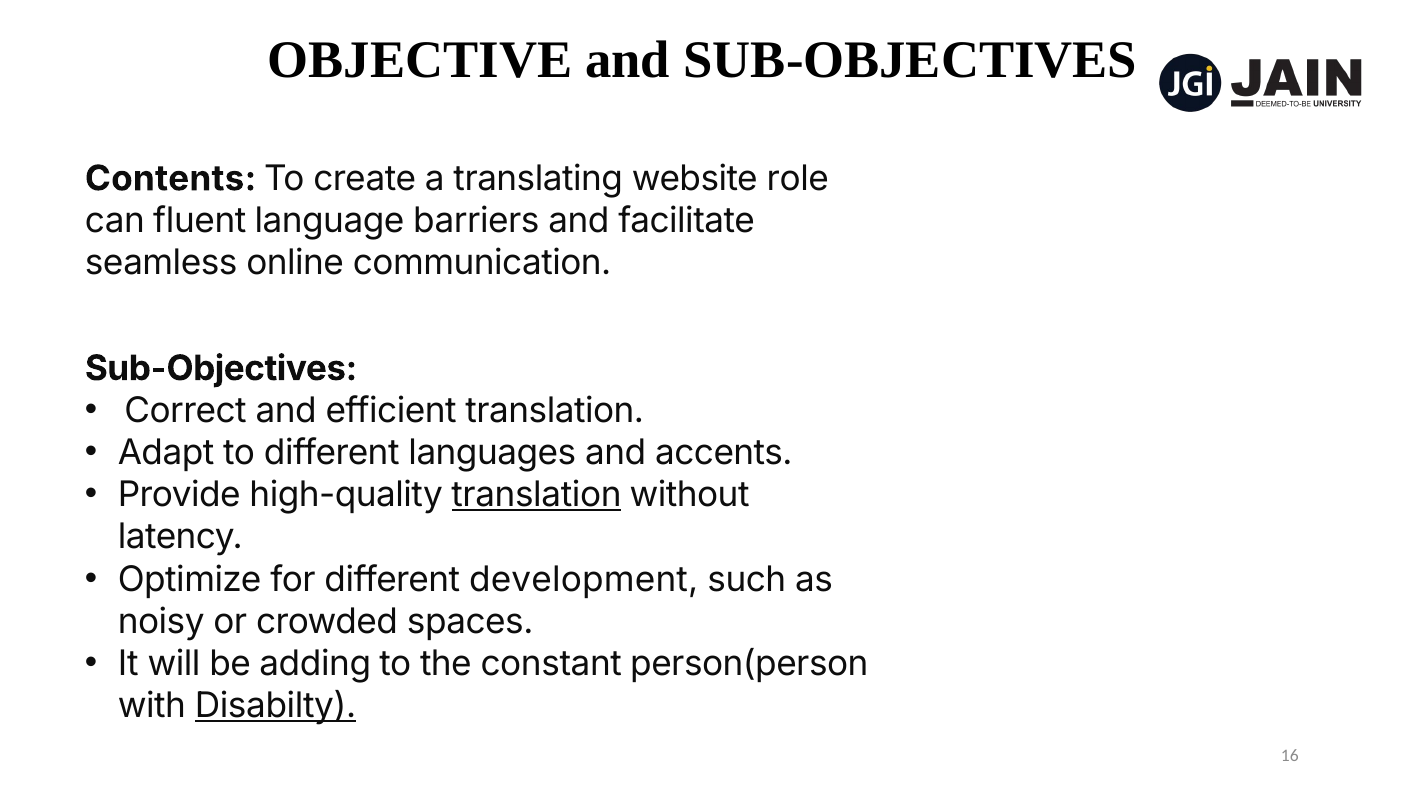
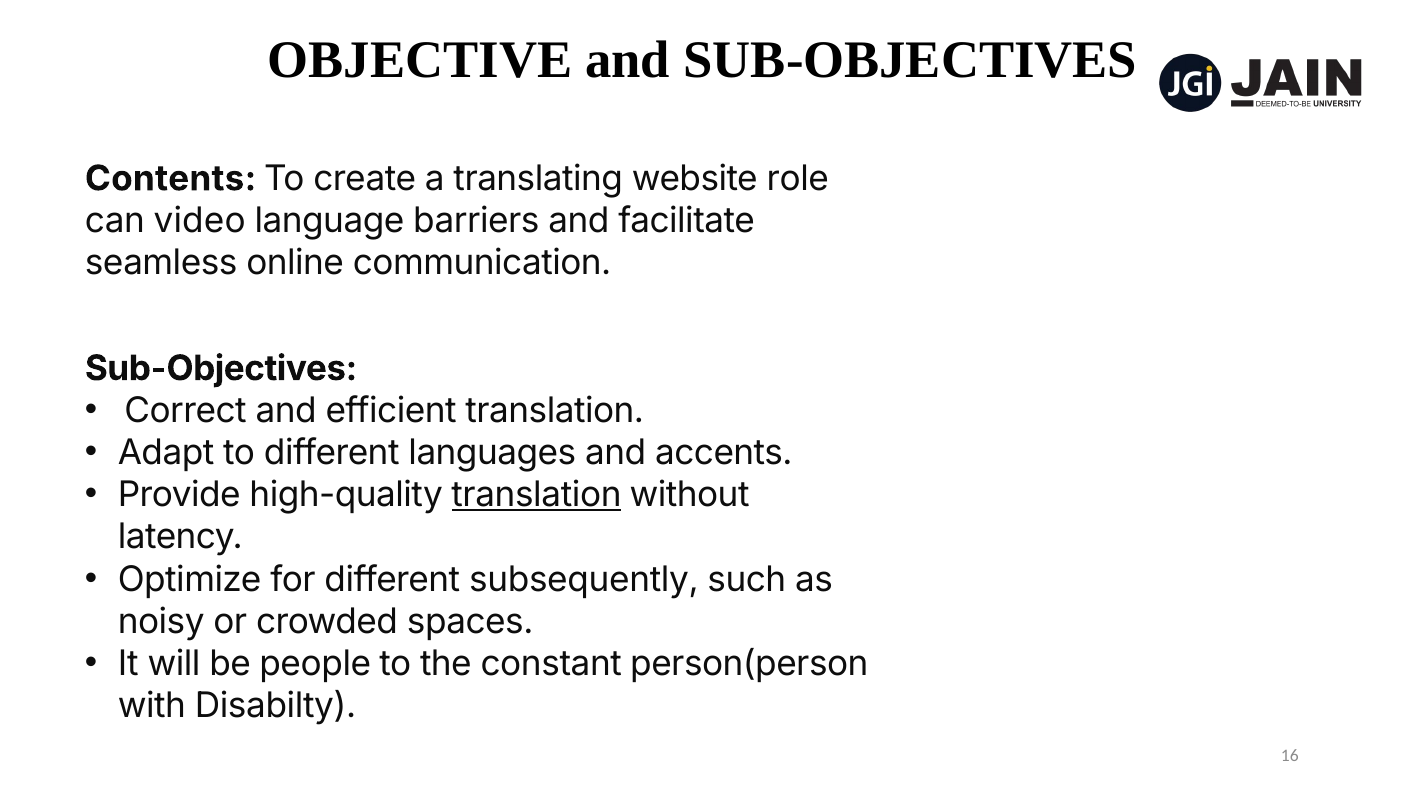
fluent: fluent -> video (200, 221)
development: development -> subsequently (584, 579)
adding: adding -> people (315, 664)
Disabilty underline: present -> none (276, 706)
